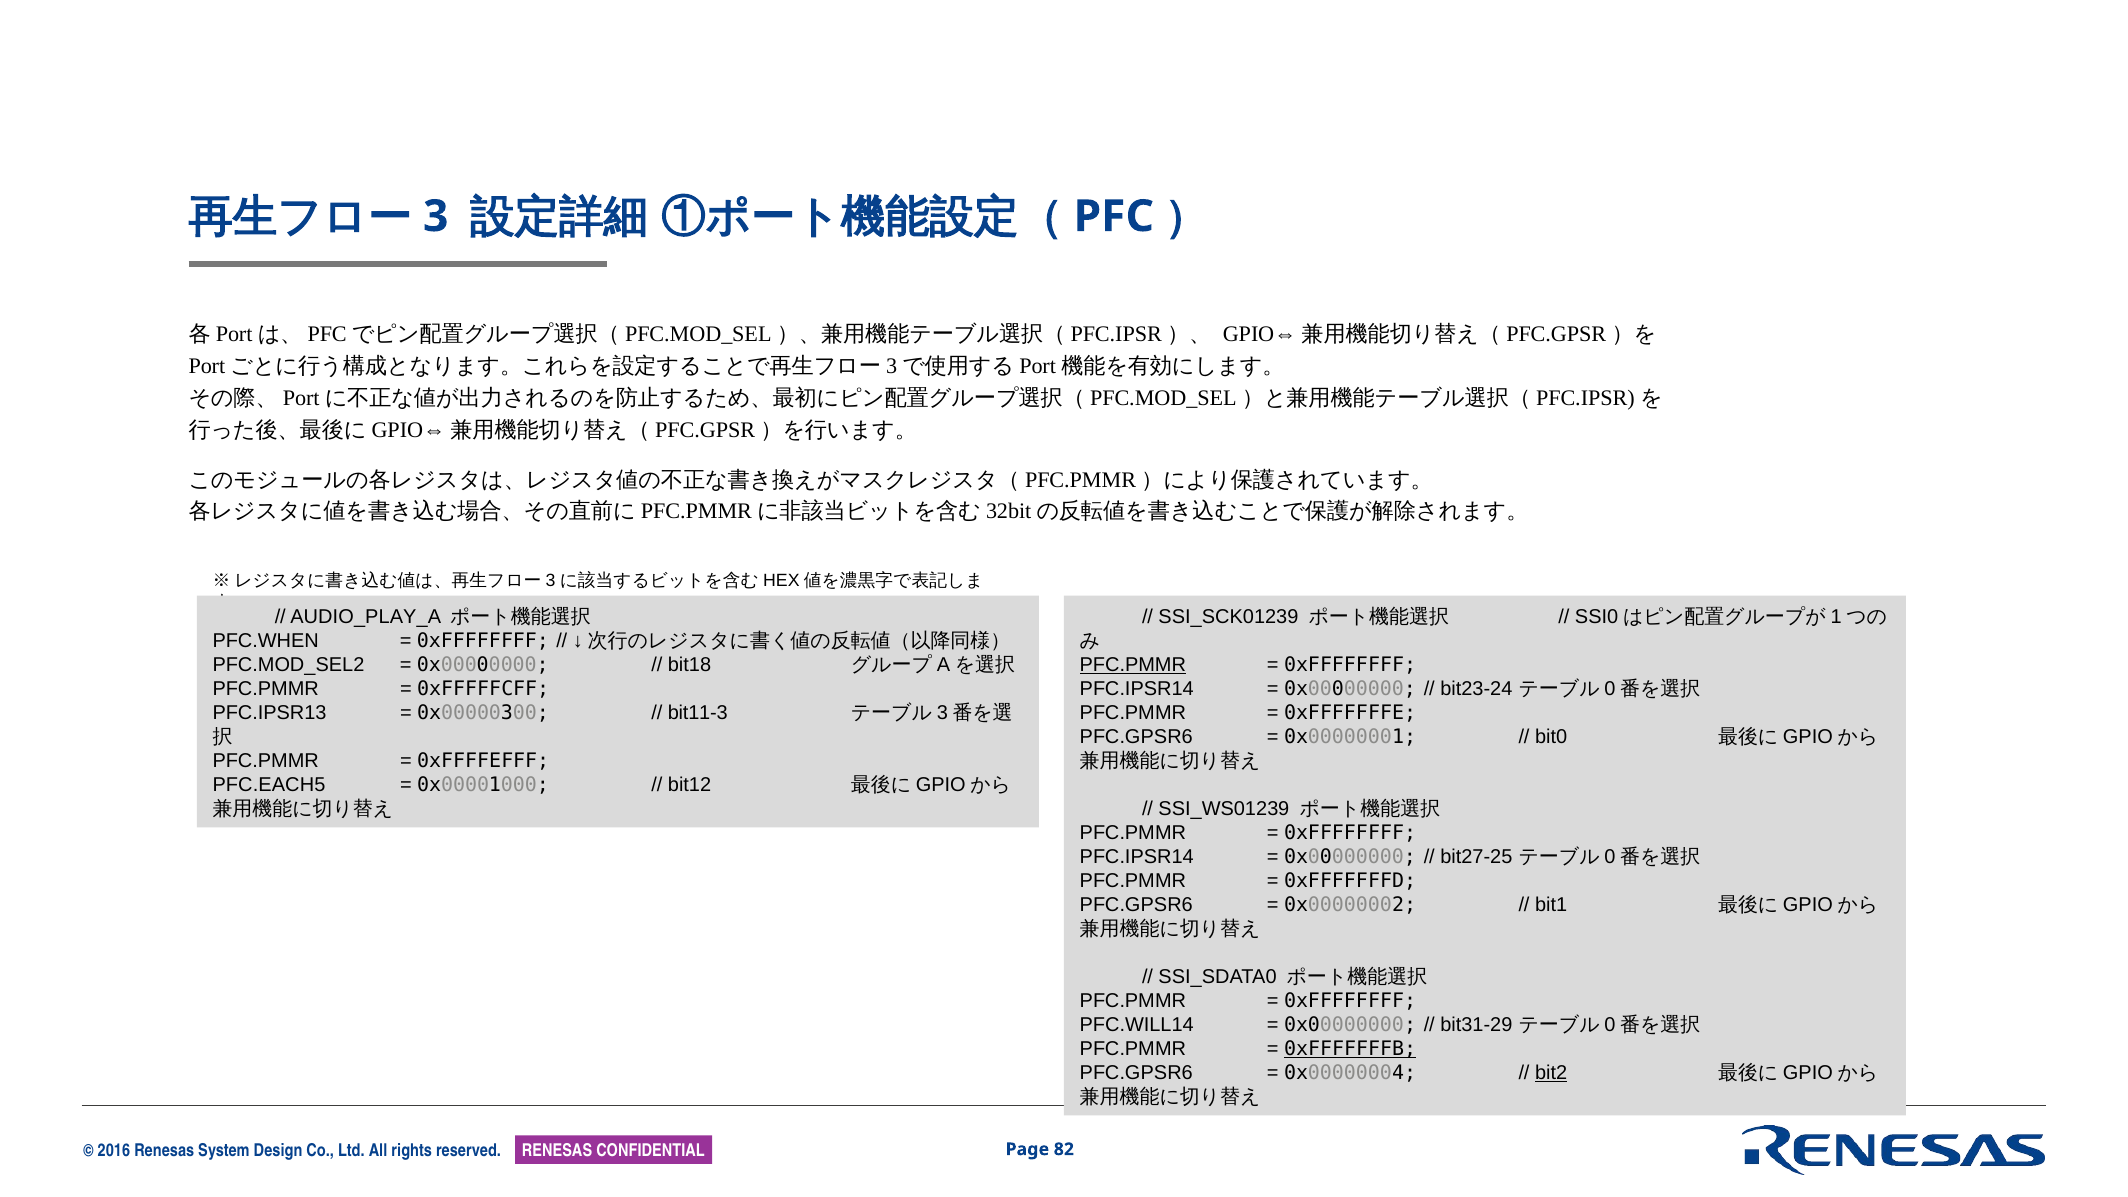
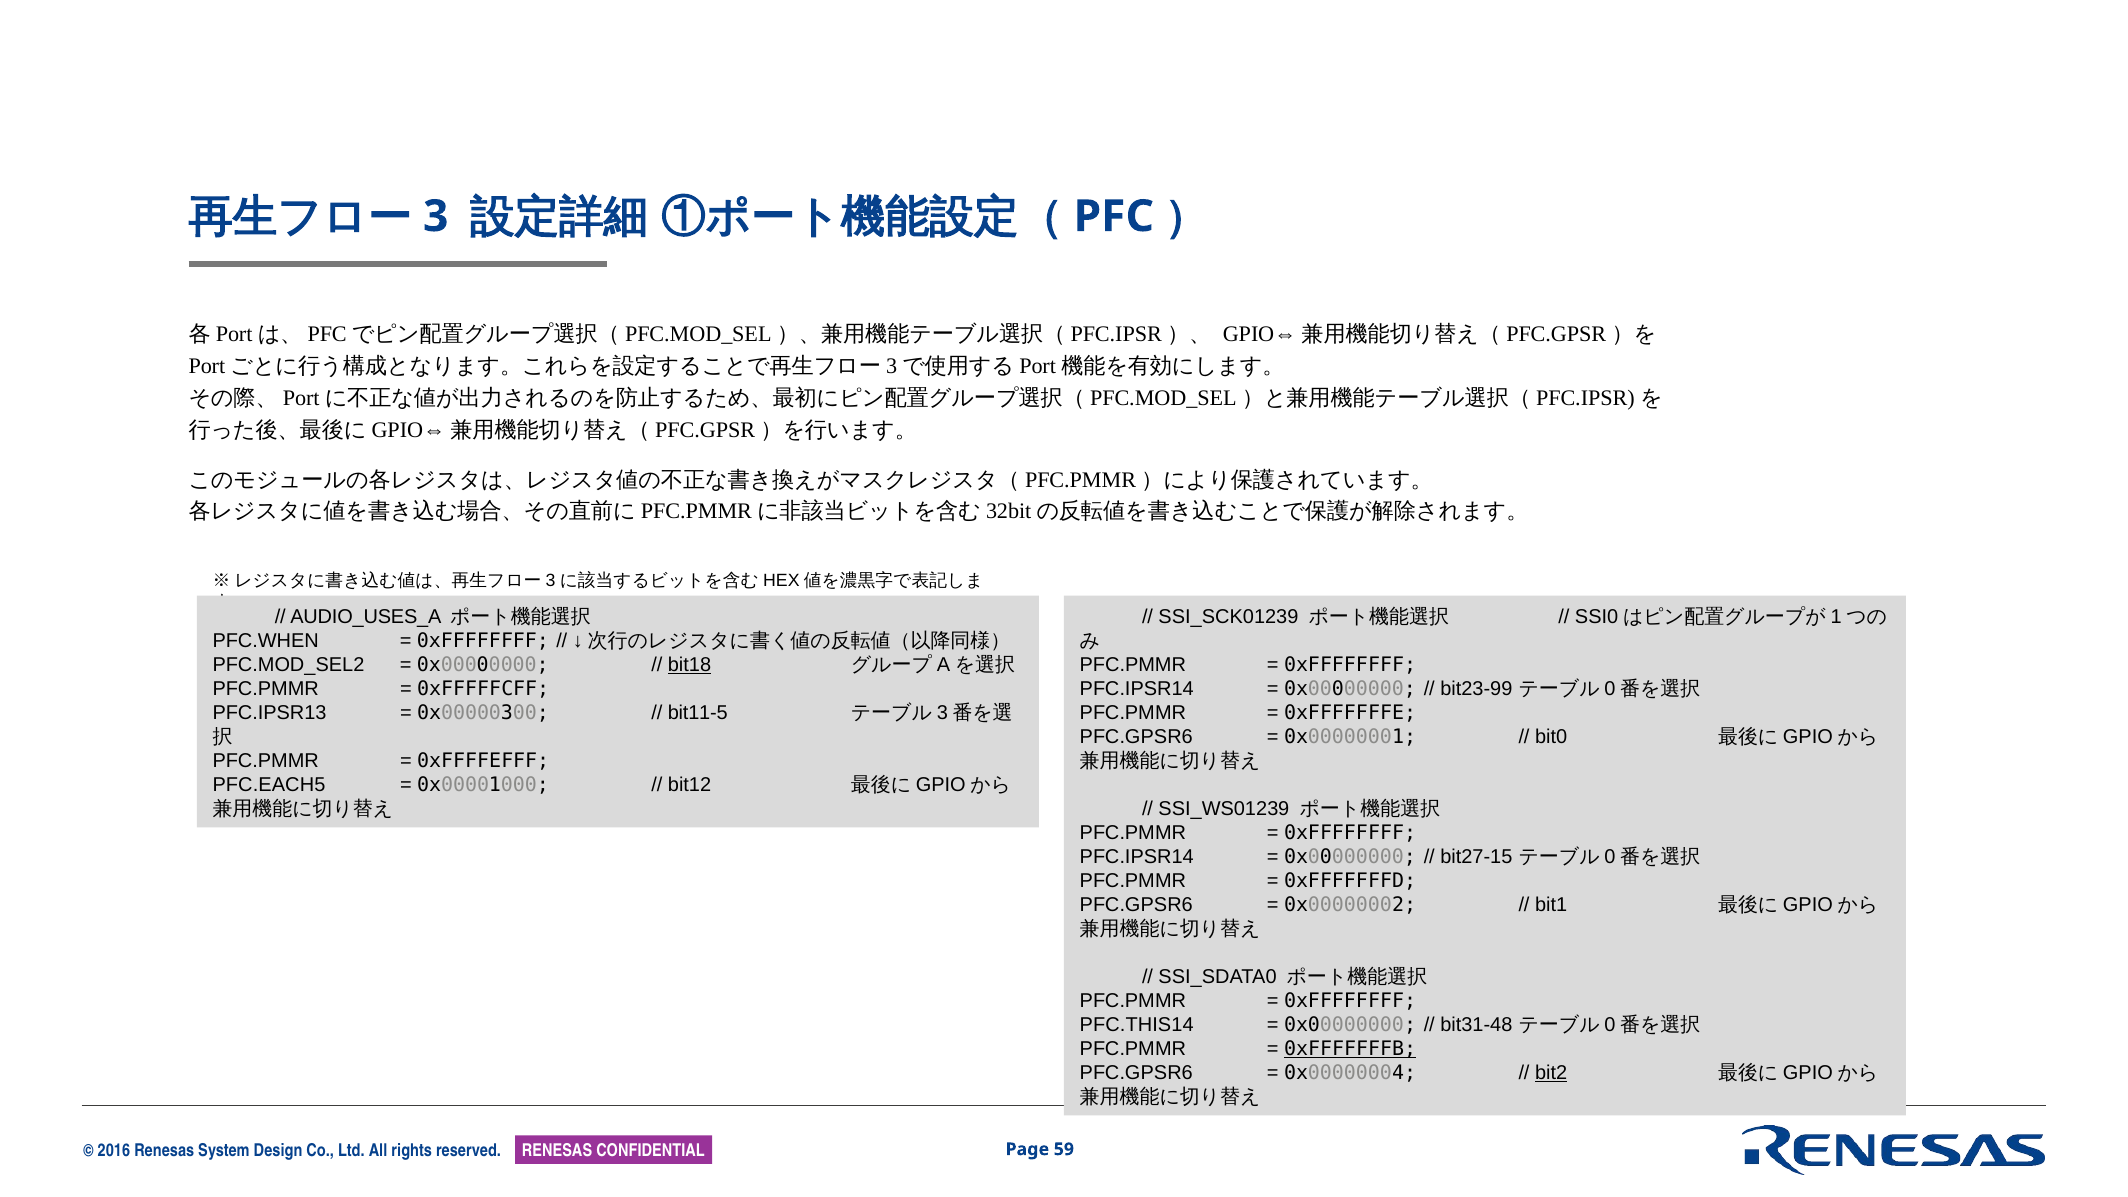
AUDIO_PLAY_A: AUDIO_PLAY_A -> AUDIO_USES_A (366, 617)
bit18 underline: none -> present (690, 665)
PFC.PMMR underline: present -> none (1133, 665)
bit23-24: bit23-24 -> bit23-99 (1476, 689)
bit11-3: bit11-3 -> bit11-5 (698, 713)
bit27-25: bit27-25 -> bit27-15 (1476, 857)
PFC.WILL14: PFC.WILL14 -> PFC.THIS14 (1137, 1025)
bit31-29: bit31-29 -> bit31-48 (1476, 1025)
82: 82 -> 59 (1064, 1149)
